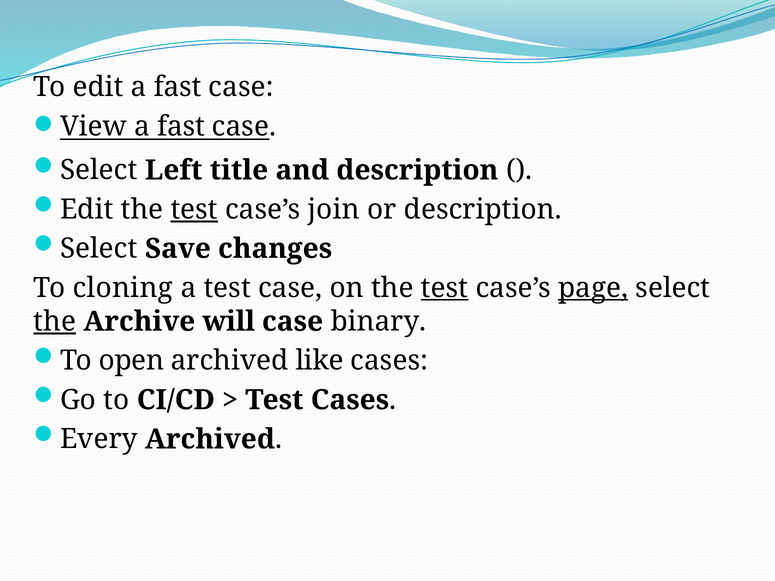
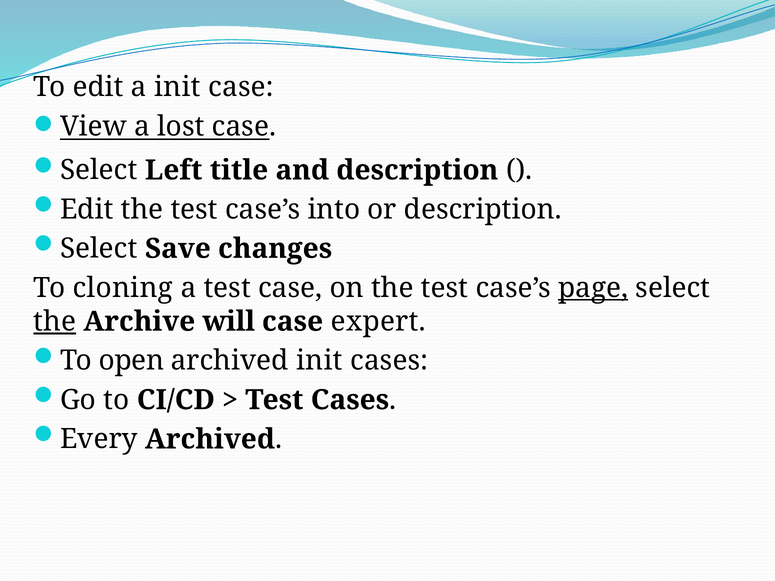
edit a fast: fast -> init (177, 87)
View a fast: fast -> lost (181, 126)
test underline: present -> none (194, 210)
join: join -> into (334, 210)
test underline: present -> none (445, 288)
binary: binary -> expert (378, 322)
archived like: like -> init (319, 361)
